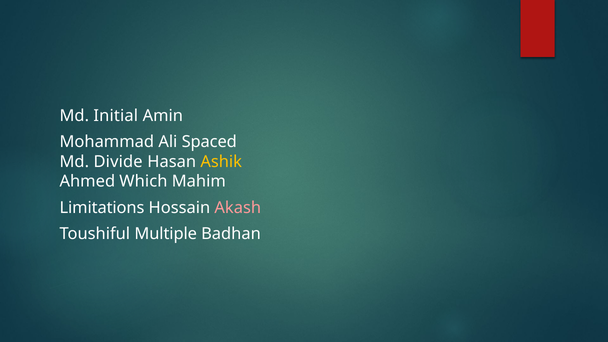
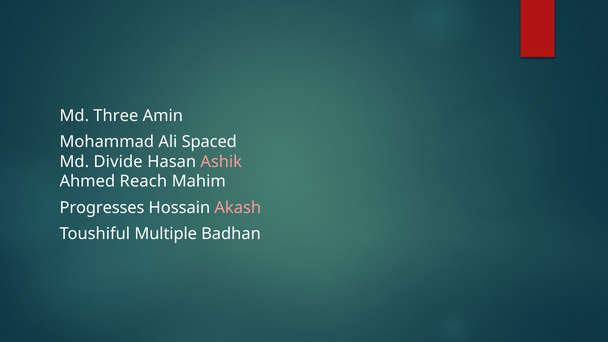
Initial: Initial -> Three (116, 116)
Ashik colour: yellow -> pink (221, 162)
Which: Which -> Reach (143, 181)
Limitations: Limitations -> Progresses (102, 208)
